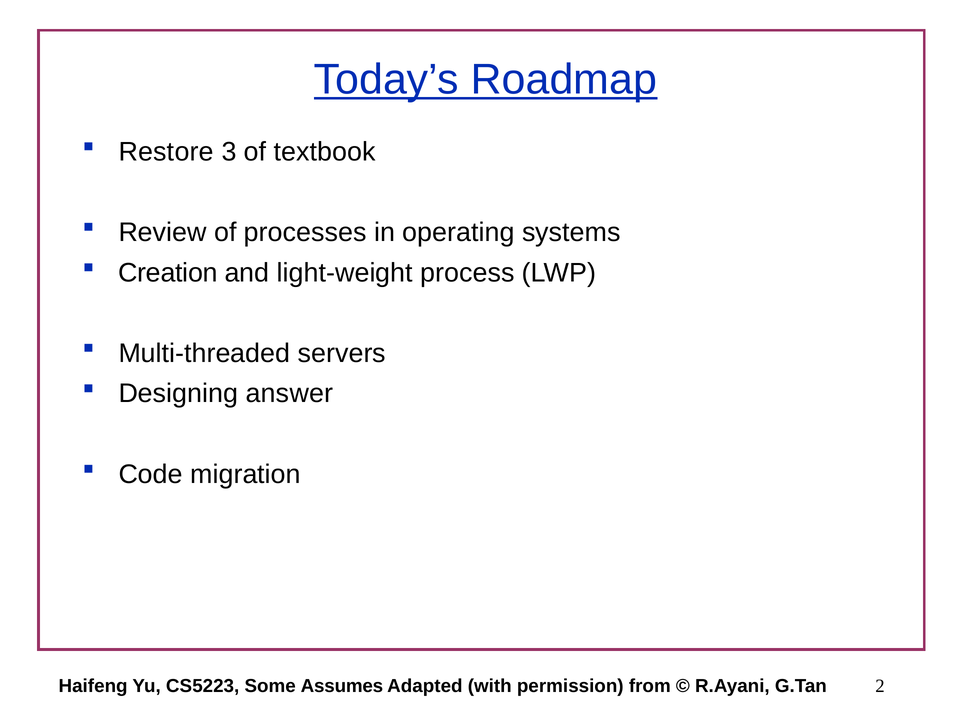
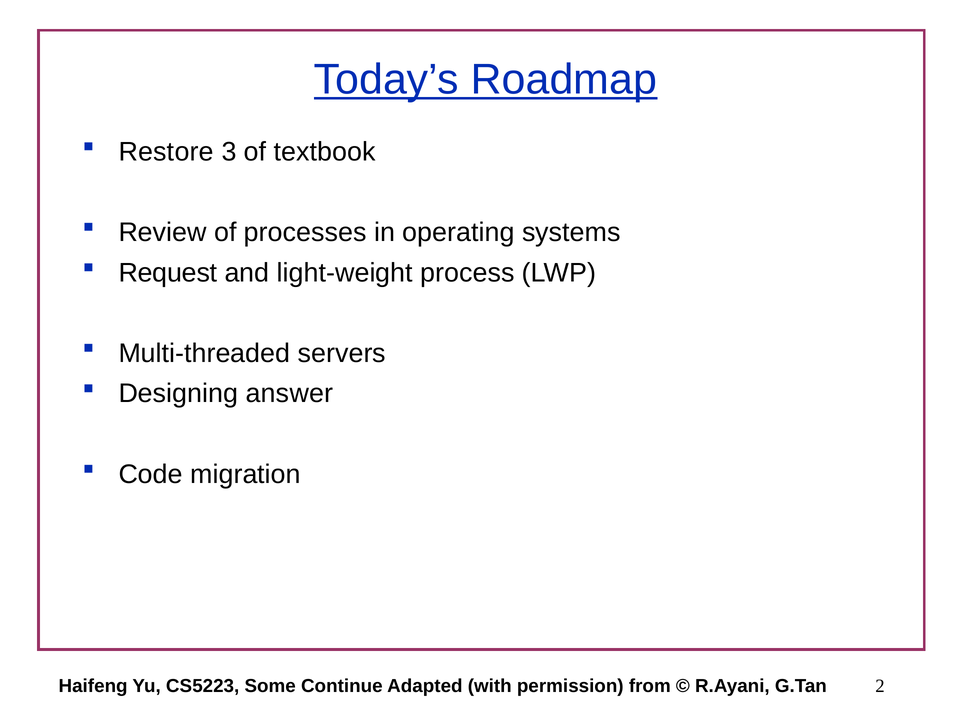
Creation: Creation -> Request (168, 273)
Assumes: Assumes -> Continue (342, 686)
